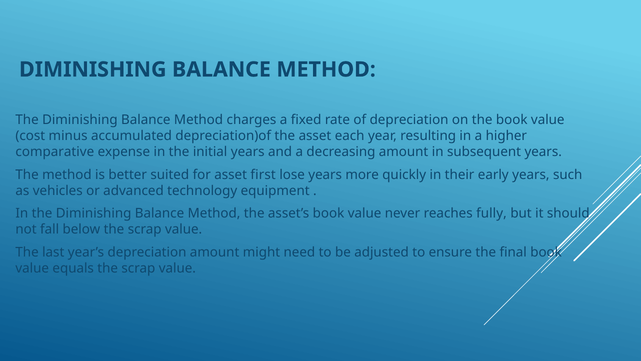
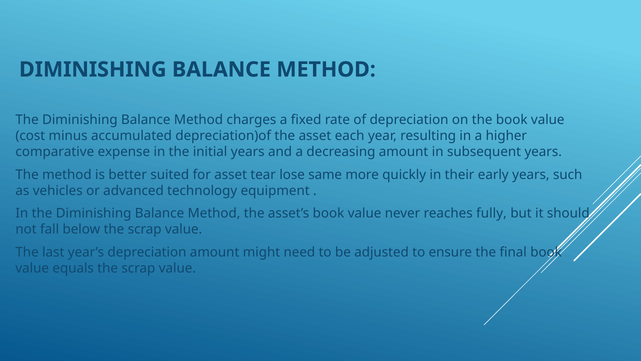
first: first -> tear (263, 174)
lose years: years -> same (325, 174)
